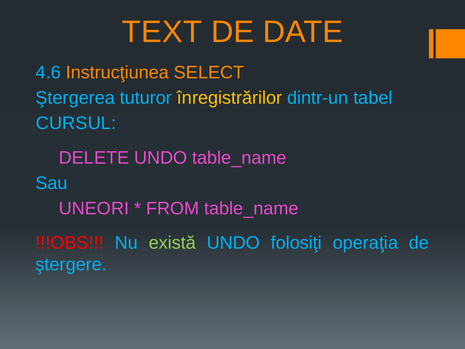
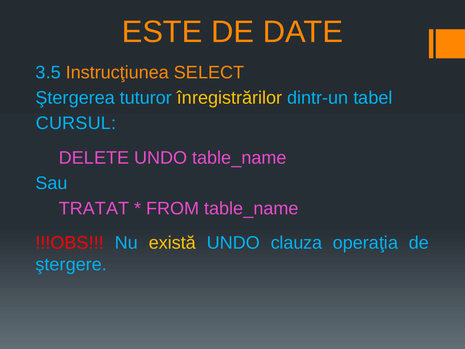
TEXT: TEXT -> ESTE (162, 32)
4.6: 4.6 -> 3.5 (48, 73)
UNEORI: UNEORI -> TRATAT (94, 208)
există colour: light green -> yellow (172, 243)
folosiţi: folosiţi -> clauza (296, 243)
